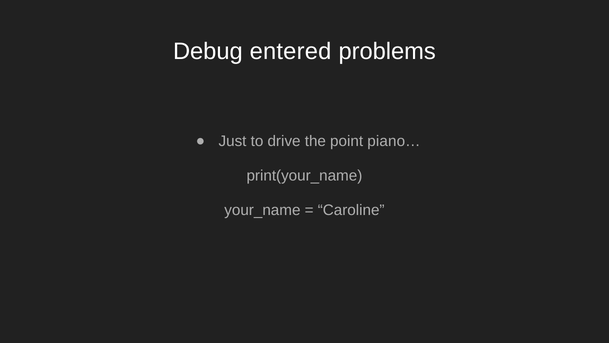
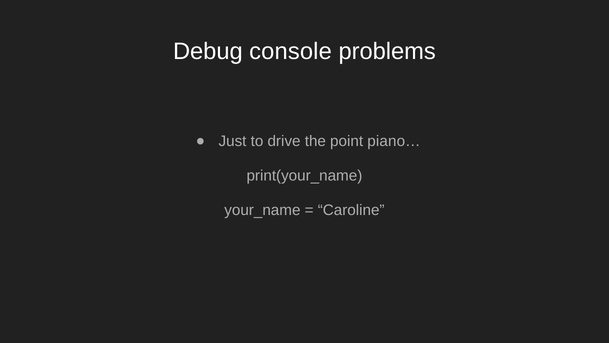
entered: entered -> console (291, 52)
